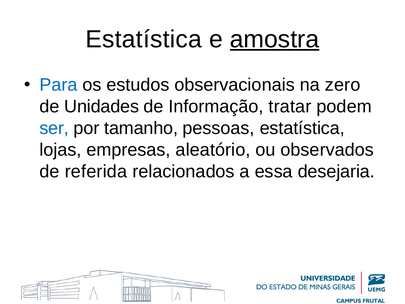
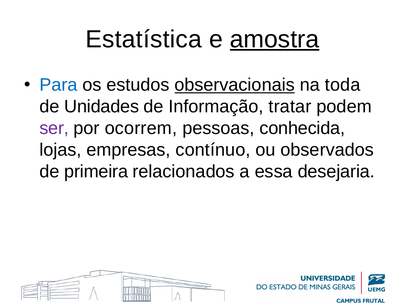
observacionais underline: none -> present (235, 85)
zero: zero -> toda (343, 85)
ser colour: blue -> purple (54, 128)
tamanho: tamanho -> ocorrem (141, 128)
pessoas estatística: estatística -> conhecida (302, 128)
aleatório: aleatório -> contínuo (213, 150)
referida: referida -> primeira (96, 171)
